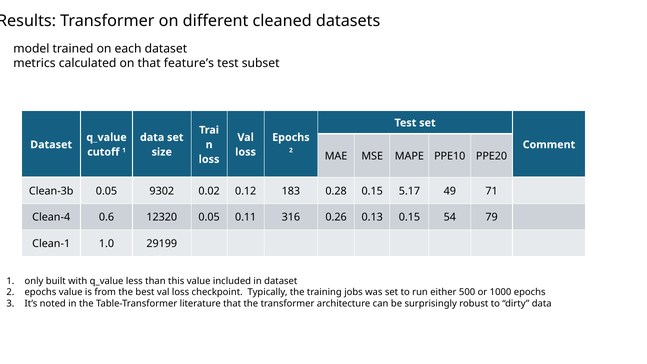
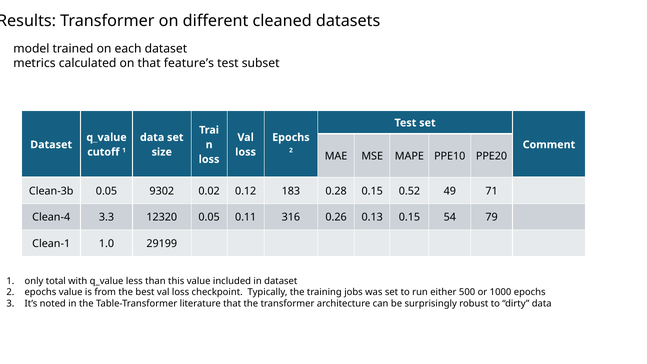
5.17: 5.17 -> 0.52 (409, 191)
0.6: 0.6 -> 3.3 (106, 217)
built: built -> total (56, 281)
